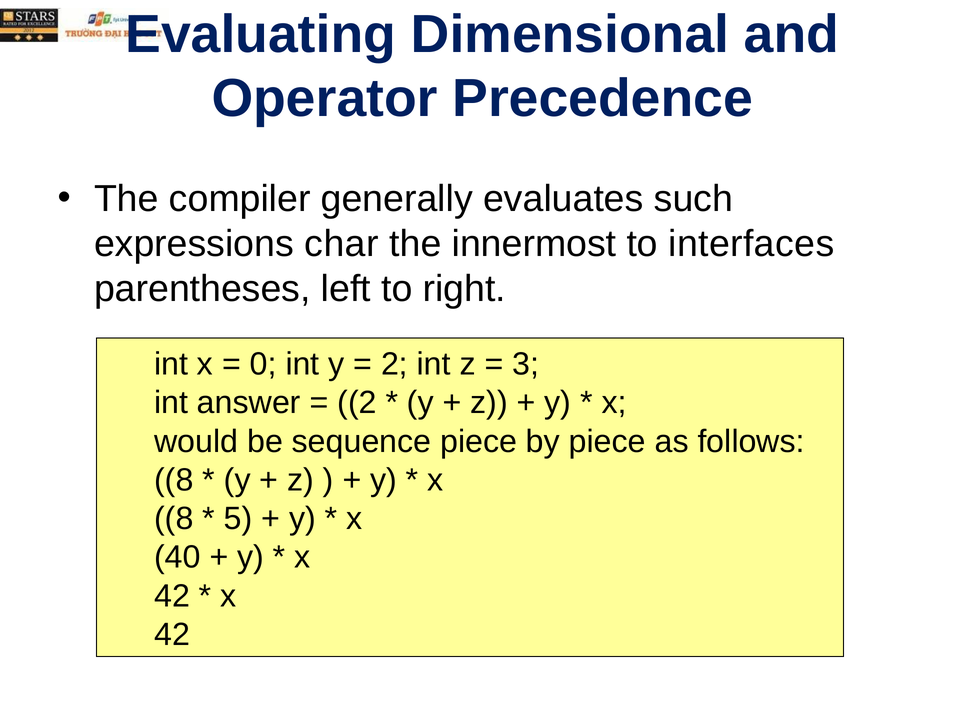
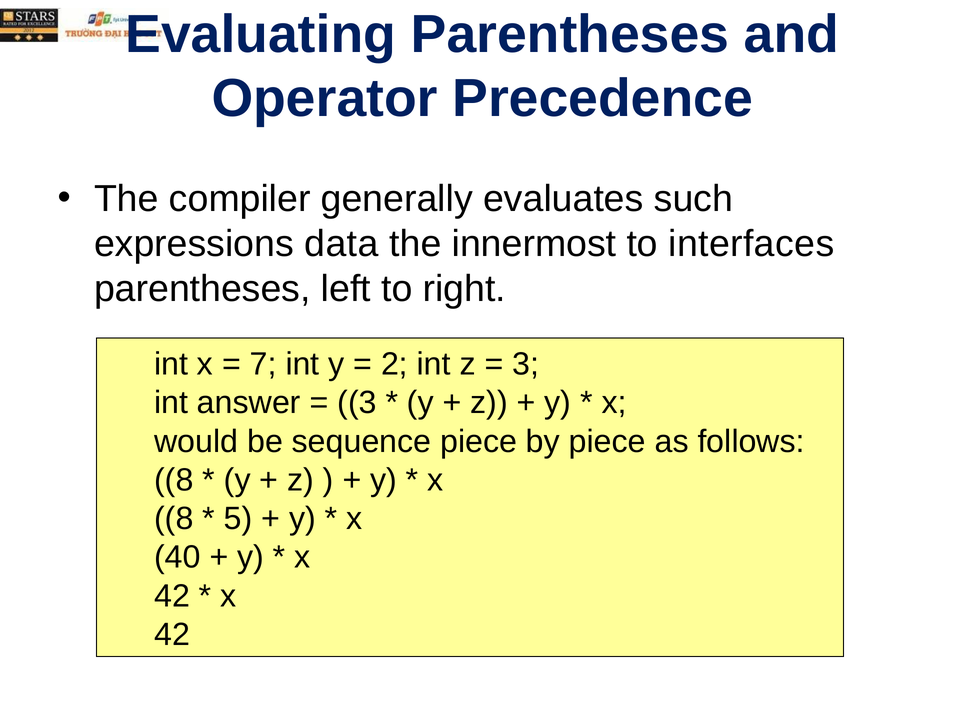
Evaluating Dimensional: Dimensional -> Parentheses (570, 34)
char: char -> data (341, 244)
0: 0 -> 7 (263, 364)
2: 2 -> 3 (357, 403)
